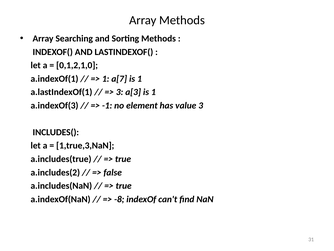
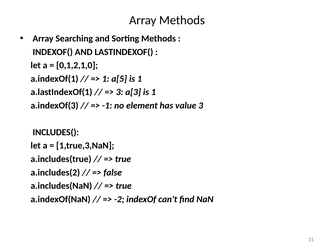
a[7: a[7 -> a[5 (119, 79)
-8: -8 -> -2 (119, 199)
